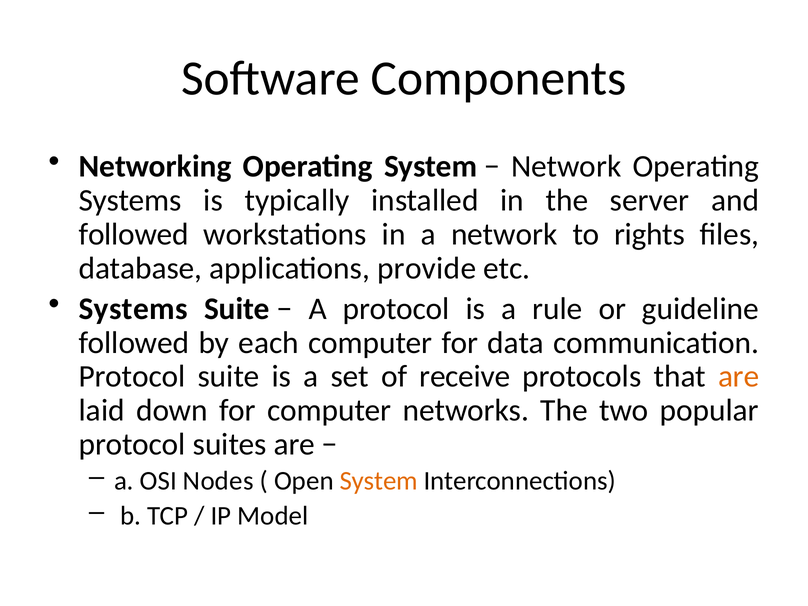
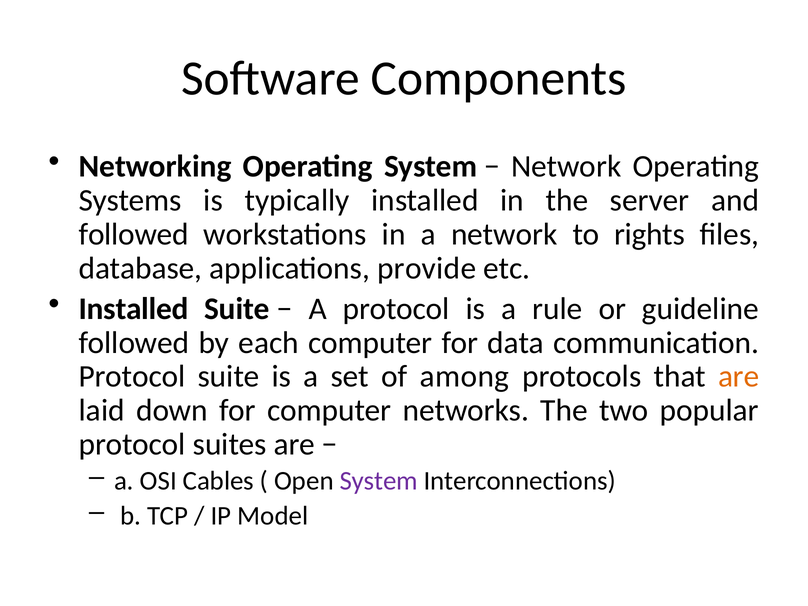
Systems: Systems -> Installed (134, 309)
receive: receive -> among (465, 377)
Nodes: Nodes -> Cables (218, 481)
System colour: orange -> purple (379, 481)
